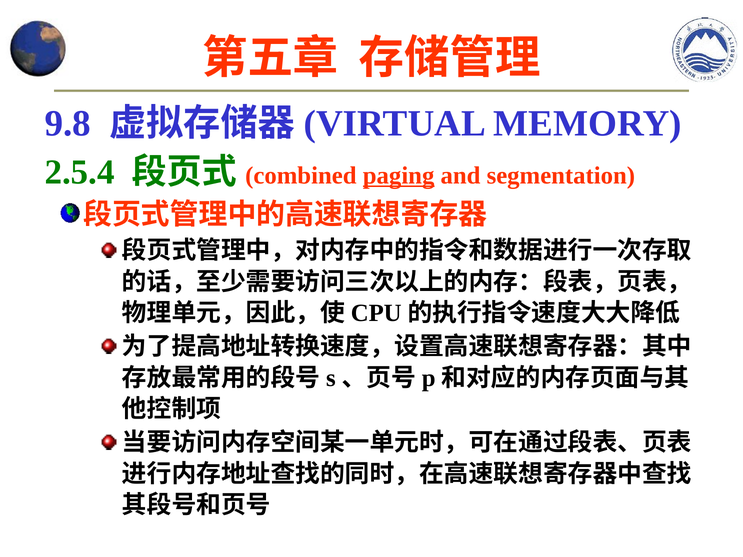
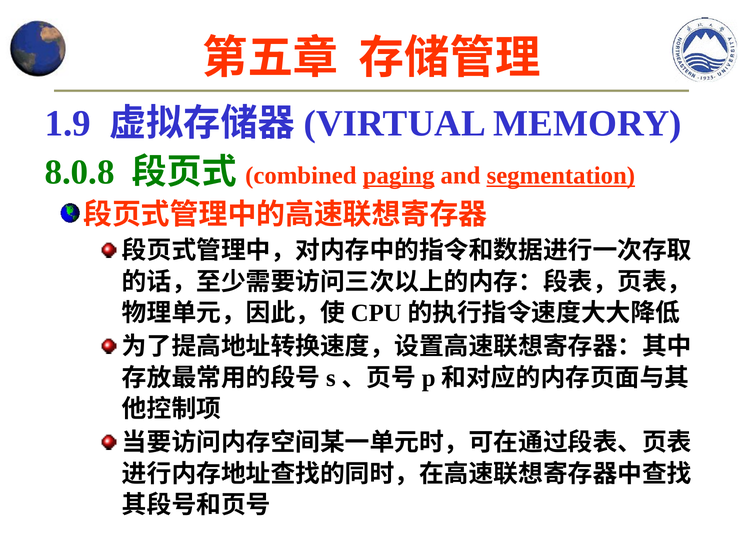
9.8: 9.8 -> 1.9 (68, 124)
2.5.4: 2.5.4 -> 8.0.8 (80, 172)
segmentation underline: none -> present (561, 176)
